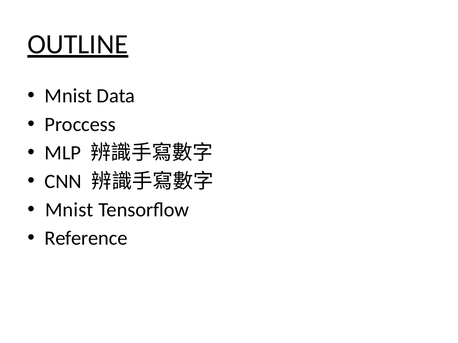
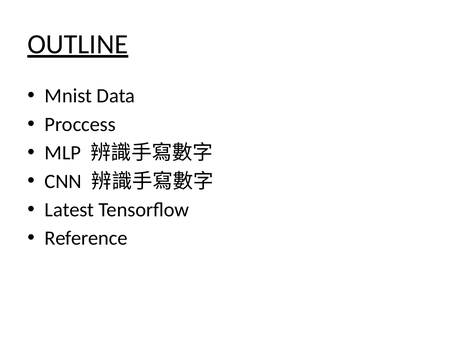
Mnist: Mnist -> Latest (69, 210)
